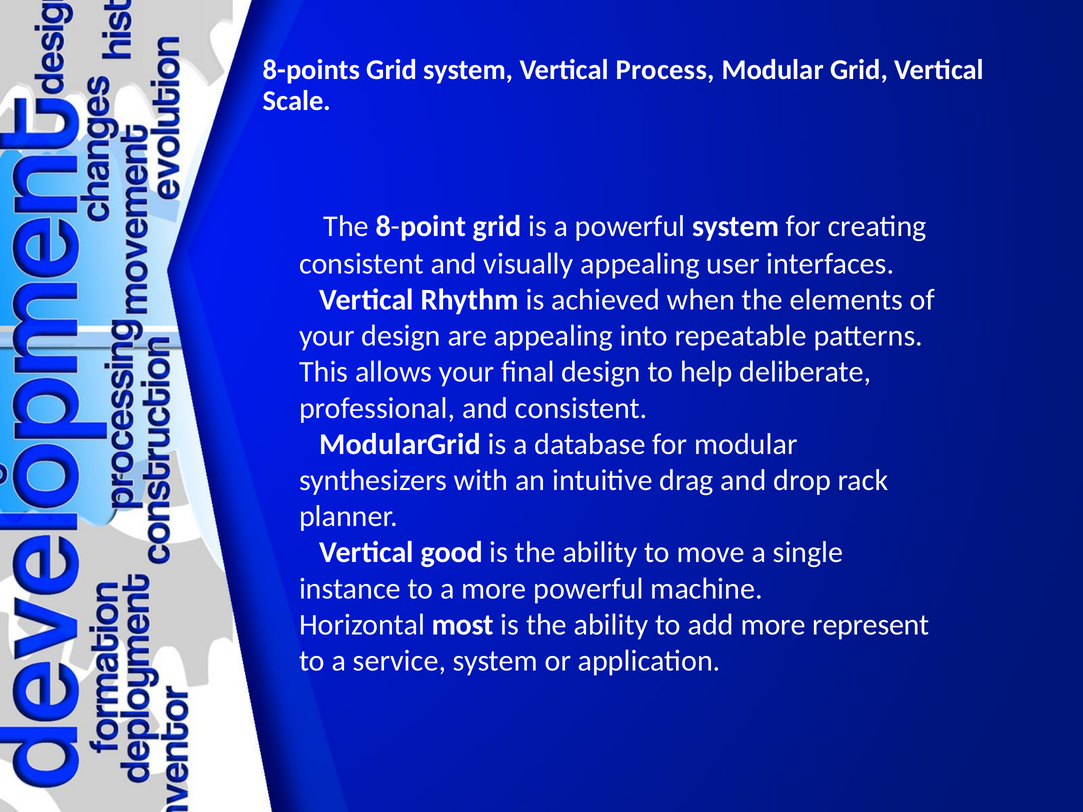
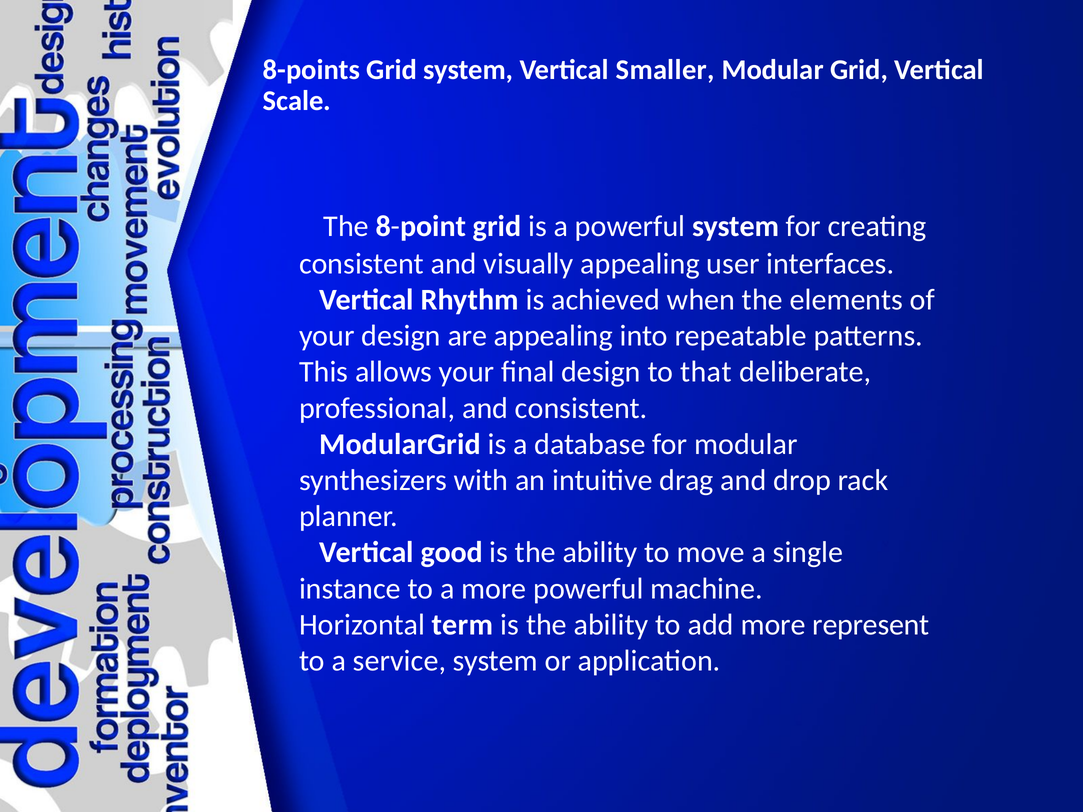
Process: Process -> Smaller (665, 70)
help: help -> that (706, 372)
most: most -> term (463, 625)
